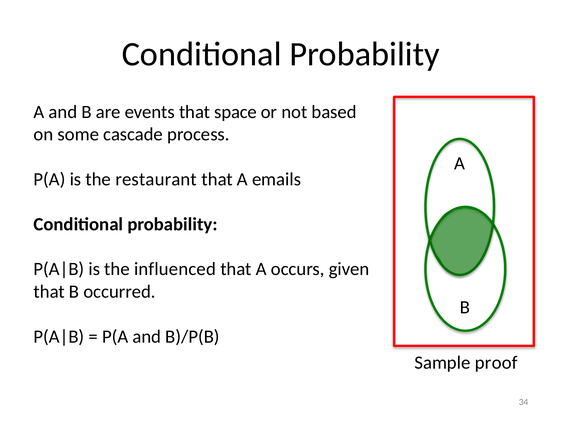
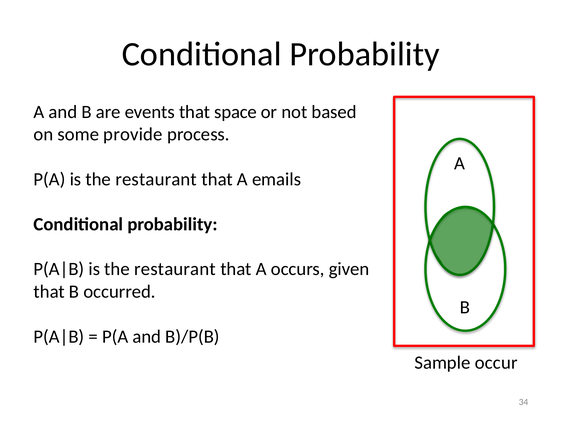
cascade: cascade -> provide (133, 135)
influenced: influenced -> restaurant (175, 269)
proof: proof -> occur (496, 363)
